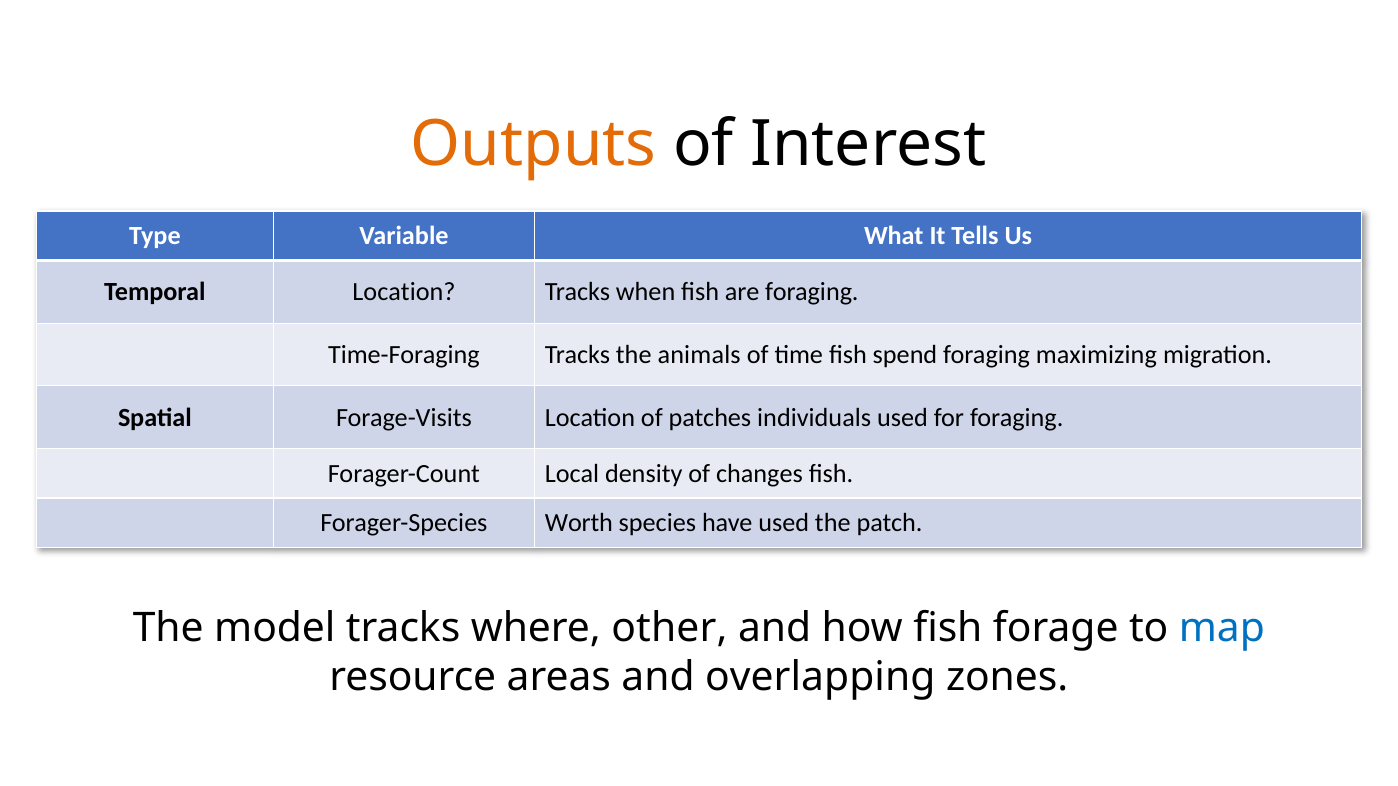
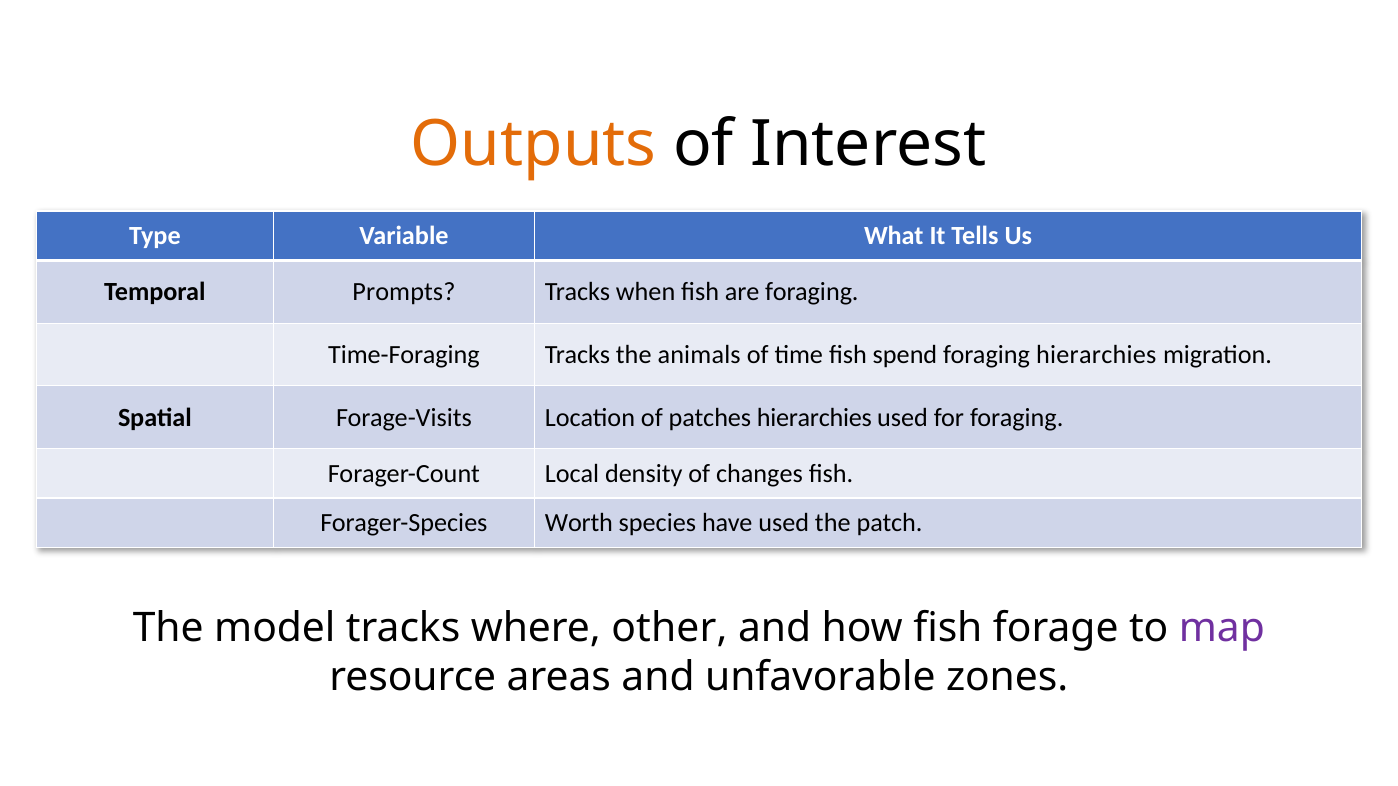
Temporal Location: Location -> Prompts (404, 292)
foraging maximizing: maximizing -> hierarchies (1096, 355)
patches individuals: individuals -> hierarchies (814, 418)
map colour: blue -> purple (1222, 628)
overlapping: overlapping -> unfavorable (820, 677)
